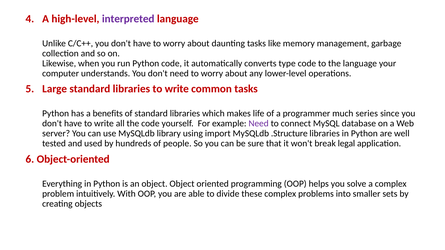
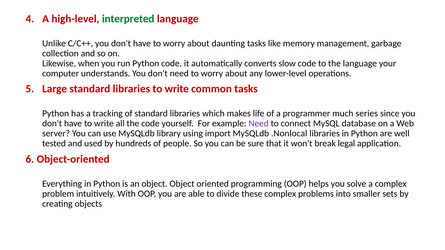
interpreted colour: purple -> green (128, 19)
type: type -> slow (287, 63)
benefits: benefits -> tracking (108, 114)
.Structure: .Structure -> .Nonlocal (289, 134)
